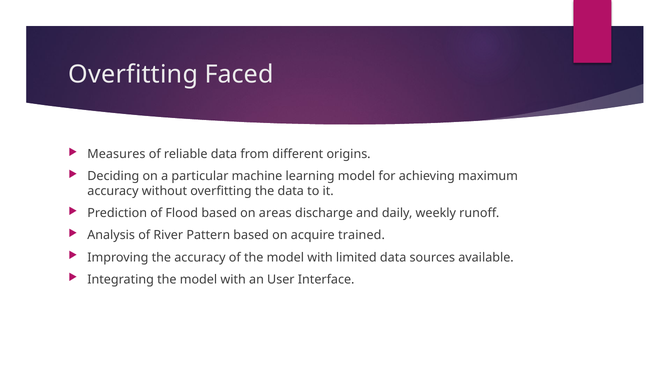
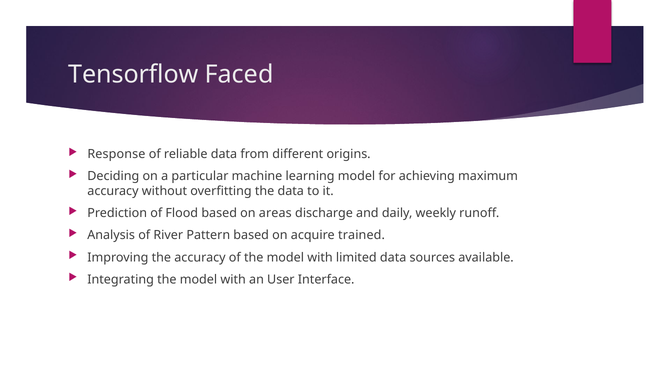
Overfitting: Overfitting -> Tensorflow (133, 75)
Measures: Measures -> Response (116, 154)
